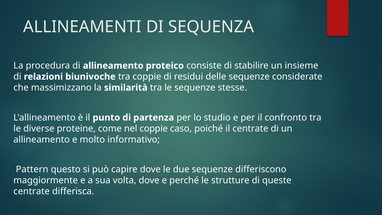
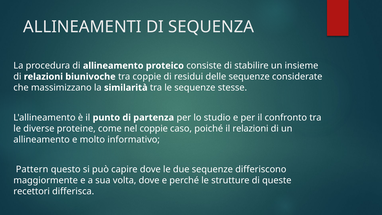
il centrate: centrate -> relazioni (250, 128)
centrate: centrate -> recettori (32, 191)
